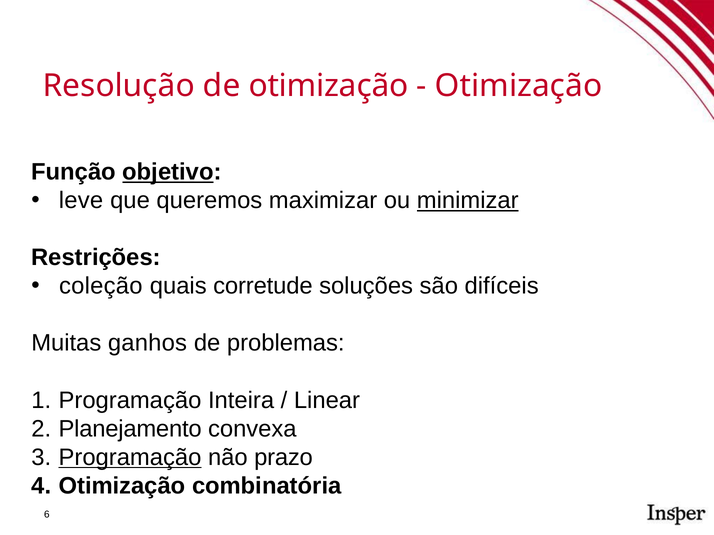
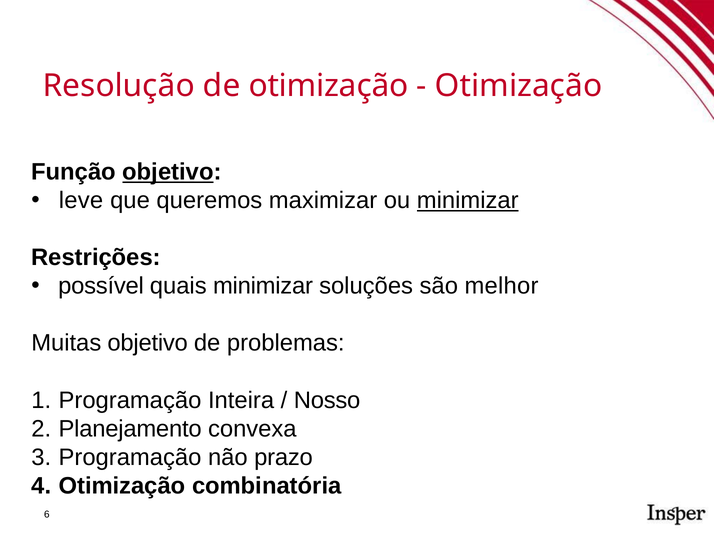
coleção: coleção -> possível (101, 286)
quais corretude: corretude -> minimizar (263, 286)
difíceis: difíceis -> melhor (501, 286)
Muitas ganhos: ganhos -> objetivo (148, 343)
Linear: Linear -> Nosso (327, 401)
Programação underline: present -> none (130, 458)
